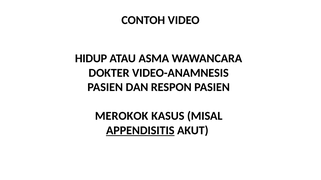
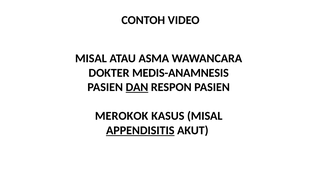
HIDUP: HIDUP -> MISAL (91, 59)
VIDEO-ANAMNESIS: VIDEO-ANAMNESIS -> MEDIS-ANAMNESIS (180, 73)
DAN underline: none -> present (137, 88)
